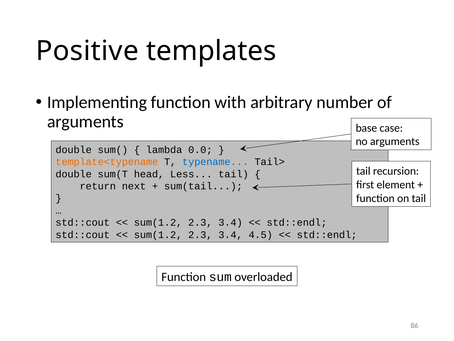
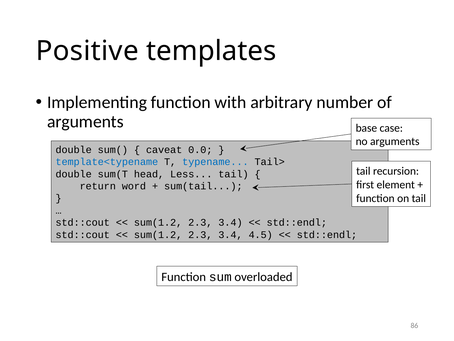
lambda: lambda -> caveat (164, 150)
template<typename colour: orange -> blue (107, 162)
next: next -> word (134, 186)
